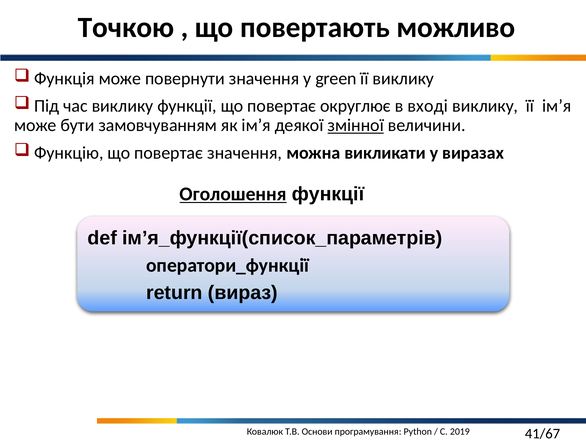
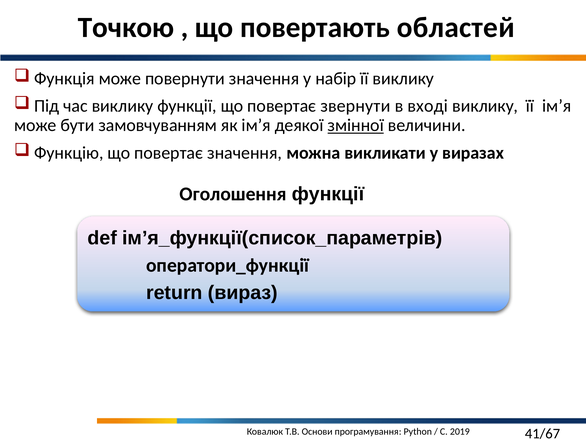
можливо: можливо -> областей (456, 27)
green: green -> набір (336, 78)
округлює: округлює -> звернути (355, 106)
Оголошення underline: present -> none (233, 194)
